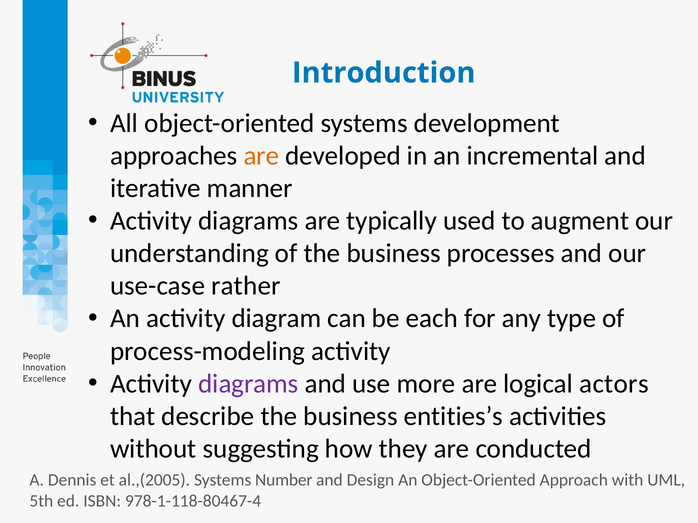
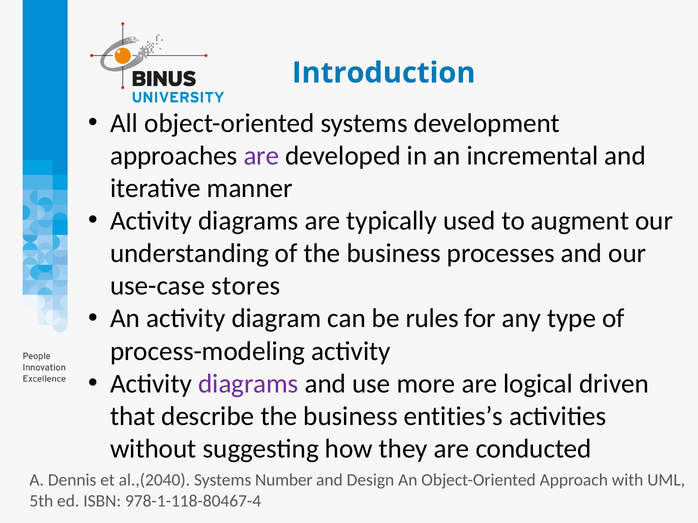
are colour: orange -> purple (261, 156)
rather: rather -> stores (246, 286)
each: each -> rules (432, 319)
actors: actors -> driven (614, 384)
al.,(2005: al.,(2005 -> al.,(2040 (154, 480)
